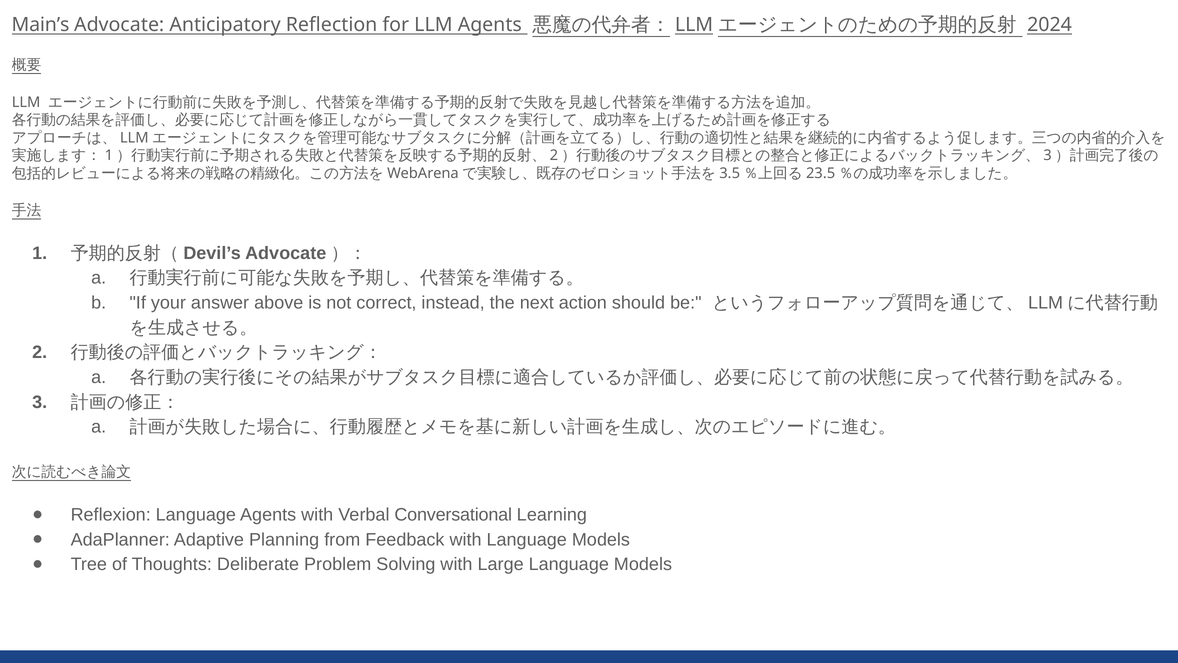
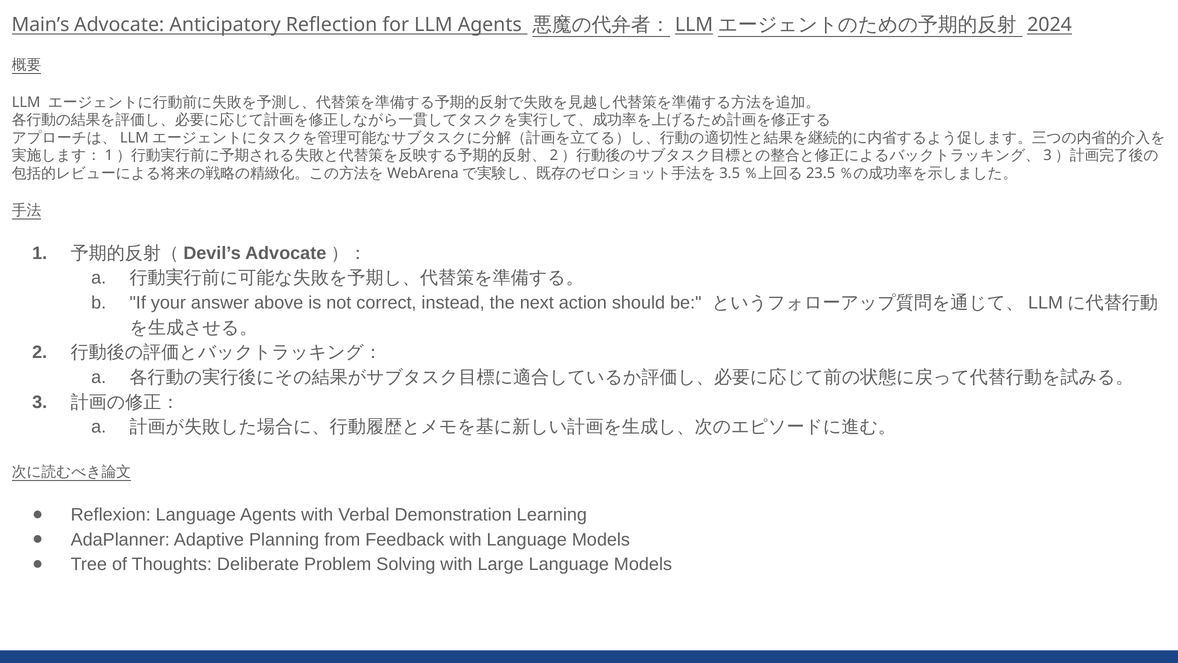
Conversational: Conversational -> Demonstration (453, 514)
